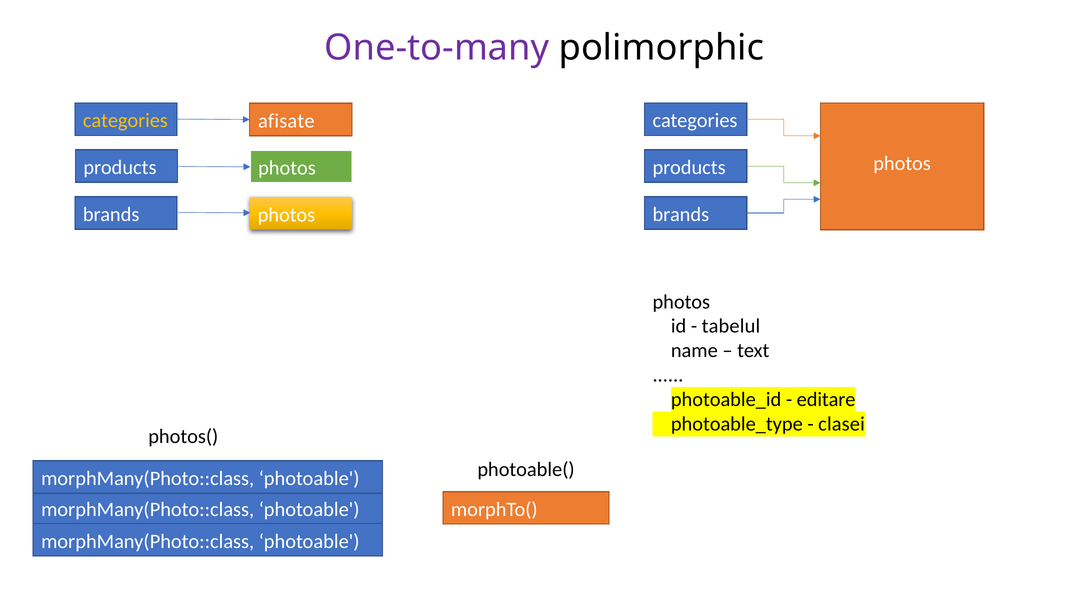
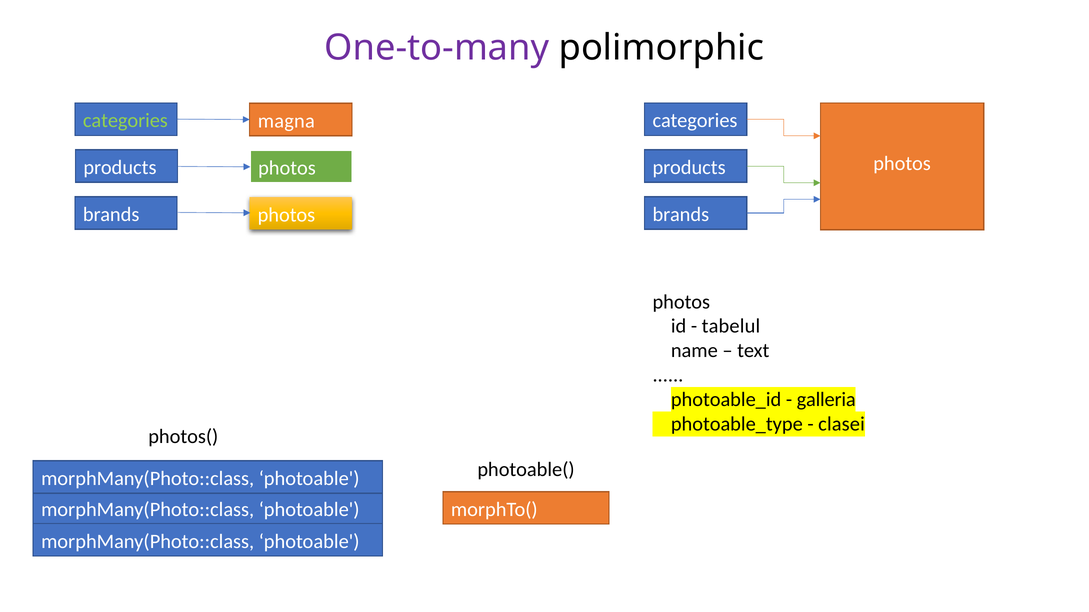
categories colour: yellow -> light green (125, 121)
afisate: afisate -> magna (286, 121)
editare: editare -> galleria (826, 400)
